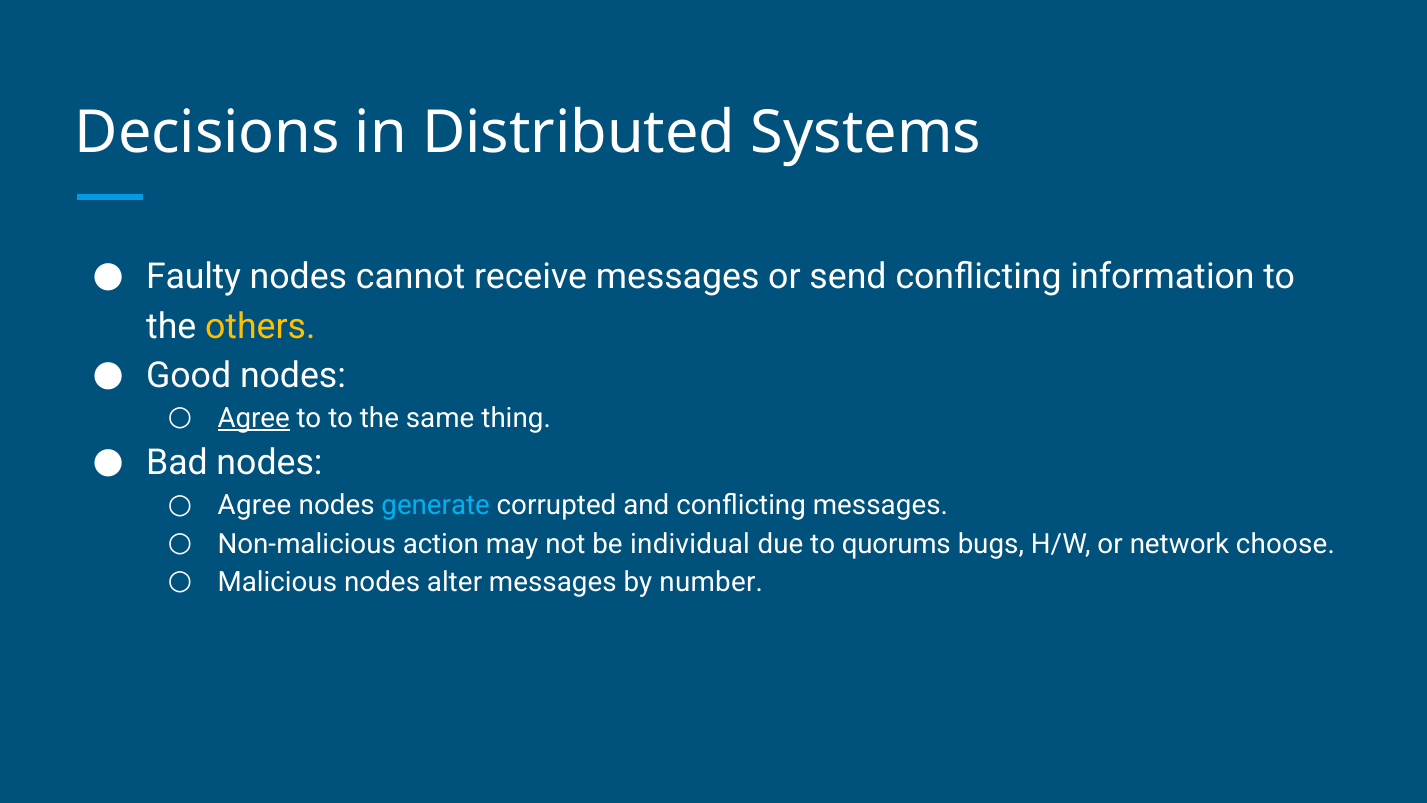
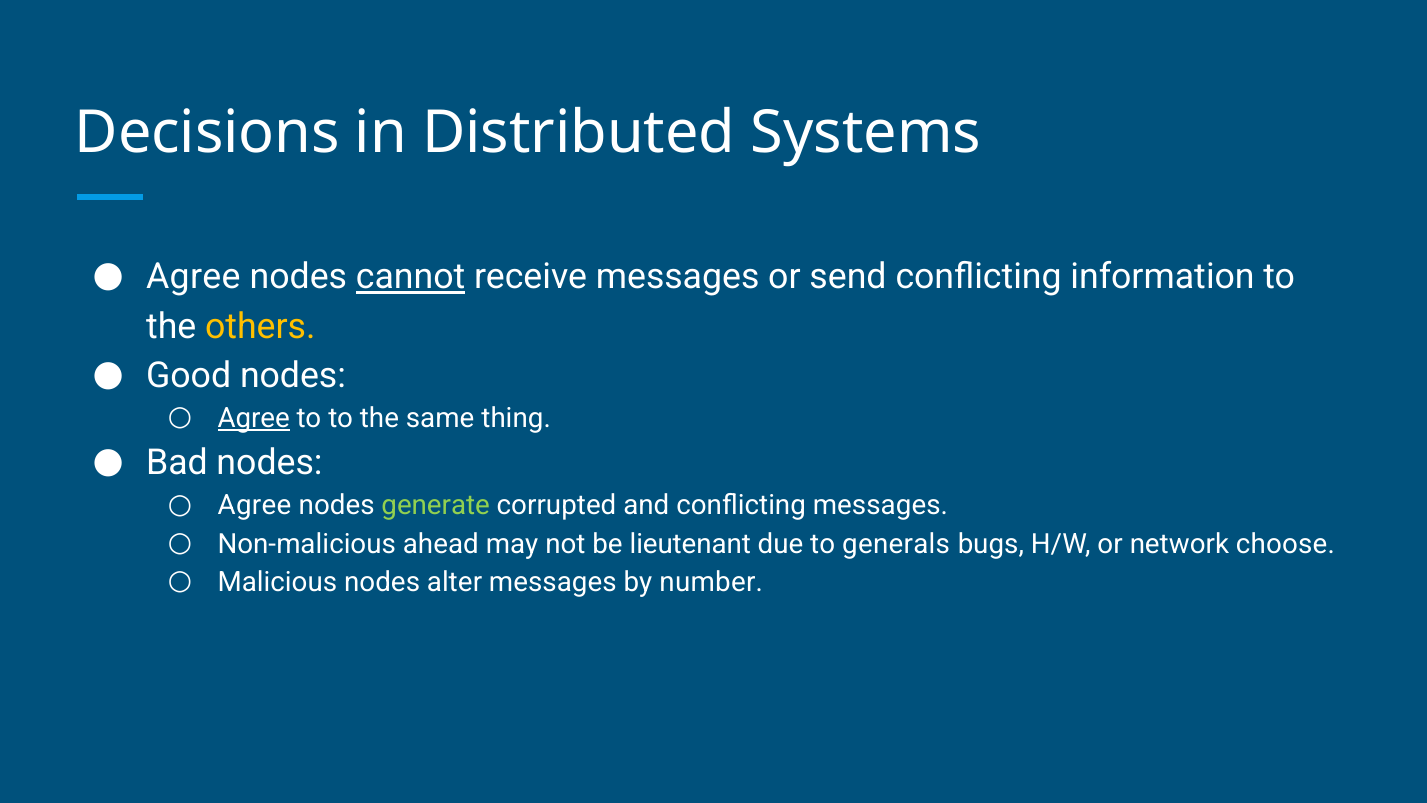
Faulty: Faulty -> Agree (193, 277)
cannot underline: none -> present (411, 277)
generate colour: light blue -> light green (436, 505)
action: action -> ahead (441, 544)
individual: individual -> lieutenant (690, 544)
quorums: quorums -> generals (896, 544)
